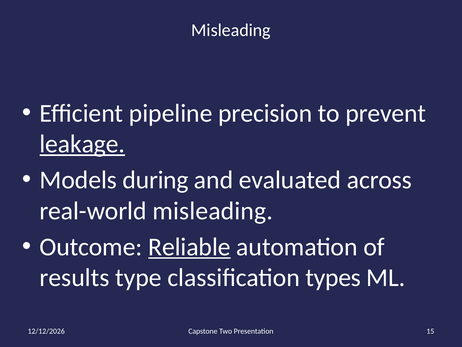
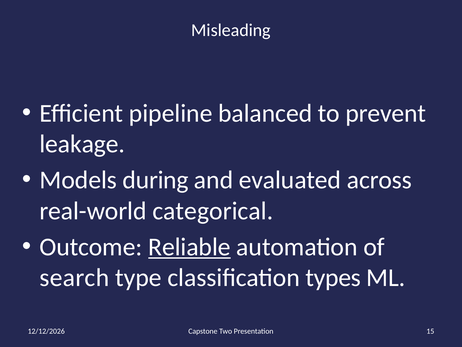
precision: precision -> balanced (265, 113)
leakage underline: present -> none (82, 144)
real-world misleading: misleading -> categorical (213, 211)
results: results -> search (74, 277)
